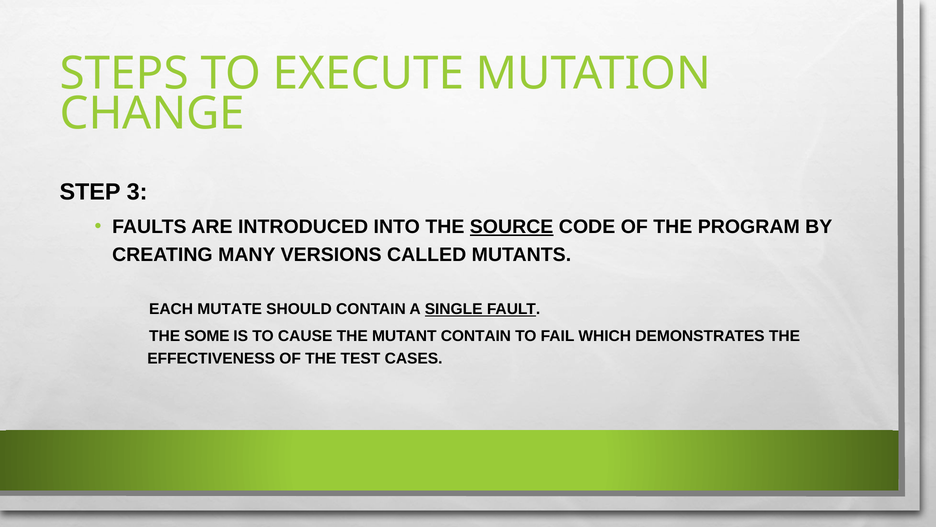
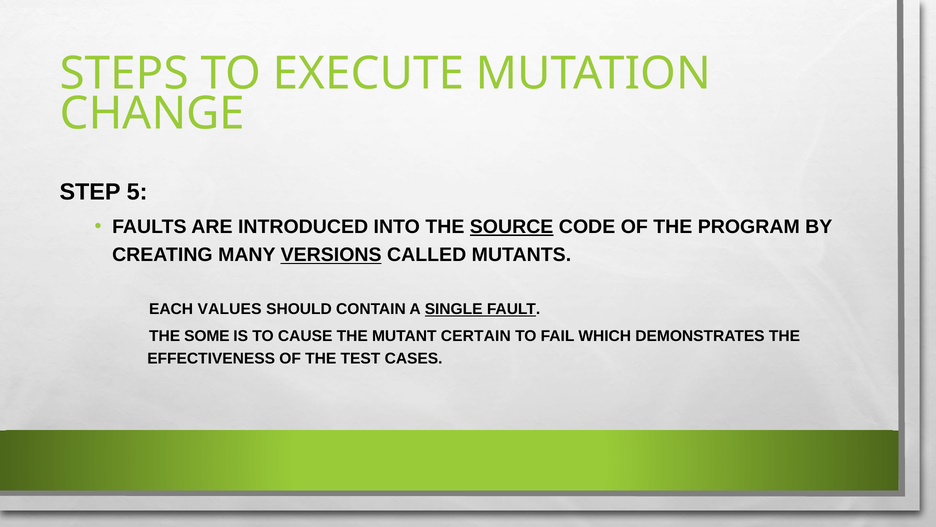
3: 3 -> 5 (137, 192)
VERSIONS underline: none -> present (331, 255)
MUTATE: MUTATE -> VALUES (230, 309)
MUTANT CONTAIN: CONTAIN -> CERTAIN (476, 336)
